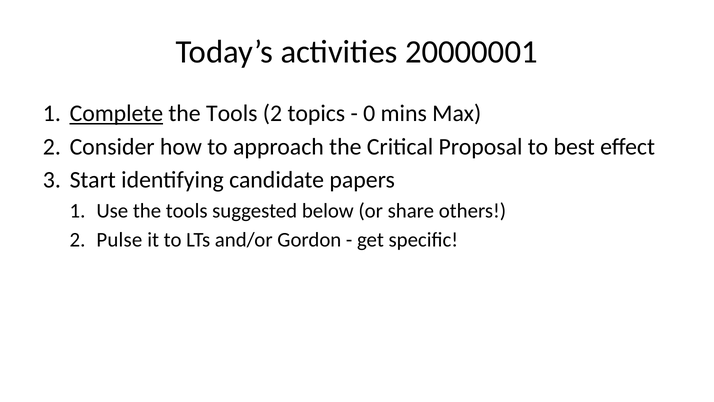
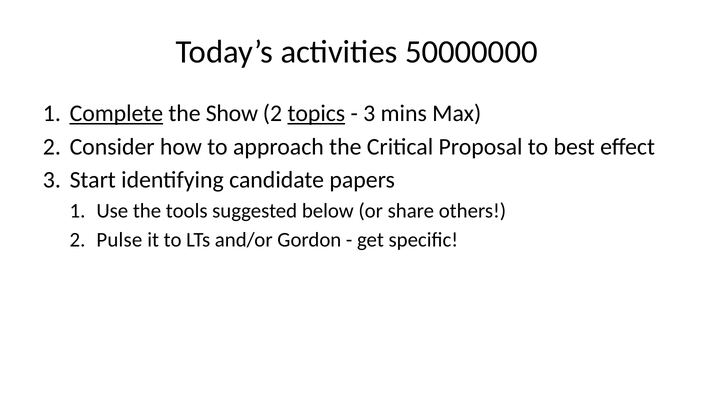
20000001: 20000001 -> 50000000 (471, 52)
Tools: Tools -> Show (232, 113)
topics underline: none -> present (316, 113)
0: 0 -> 3 (369, 113)
